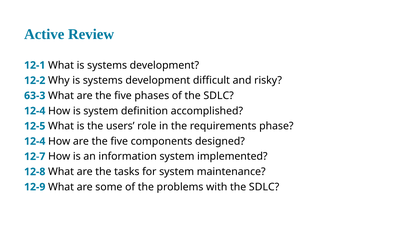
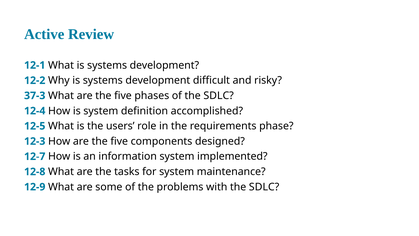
63-3: 63-3 -> 37-3 (35, 96)
12-4: 12-4 -> 12-3 (35, 141)
